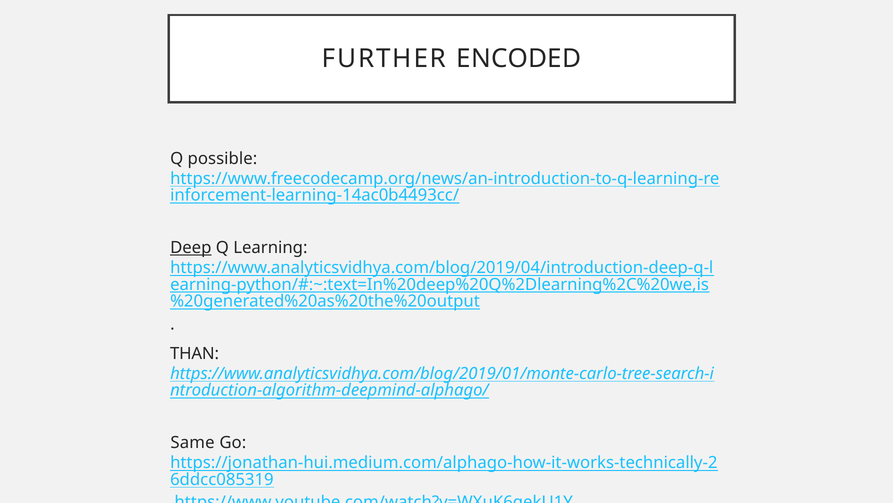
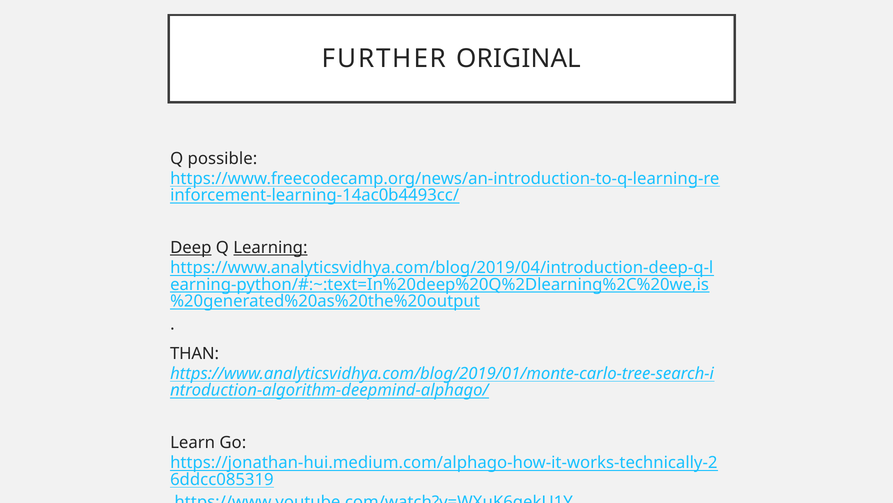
ENCODED: ENCODED -> ORIGINAL (519, 58)
Learning underline: none -> present (270, 247)
Same: Same -> Learn (193, 442)
